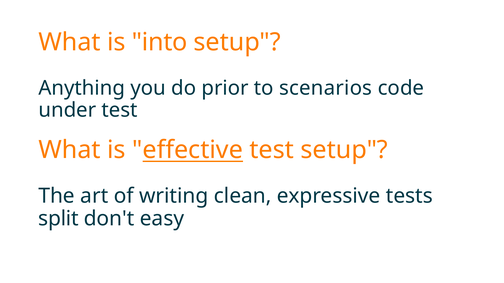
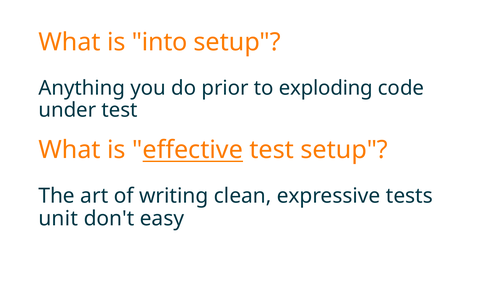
scenarios: scenarios -> exploding (326, 88)
split: split -> unit (58, 219)
